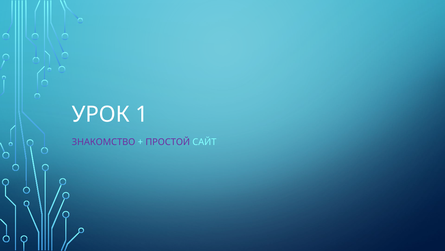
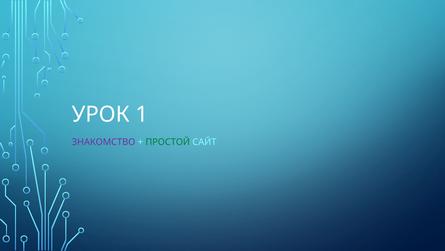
ПРОСТОЙ colour: purple -> green (168, 142)
